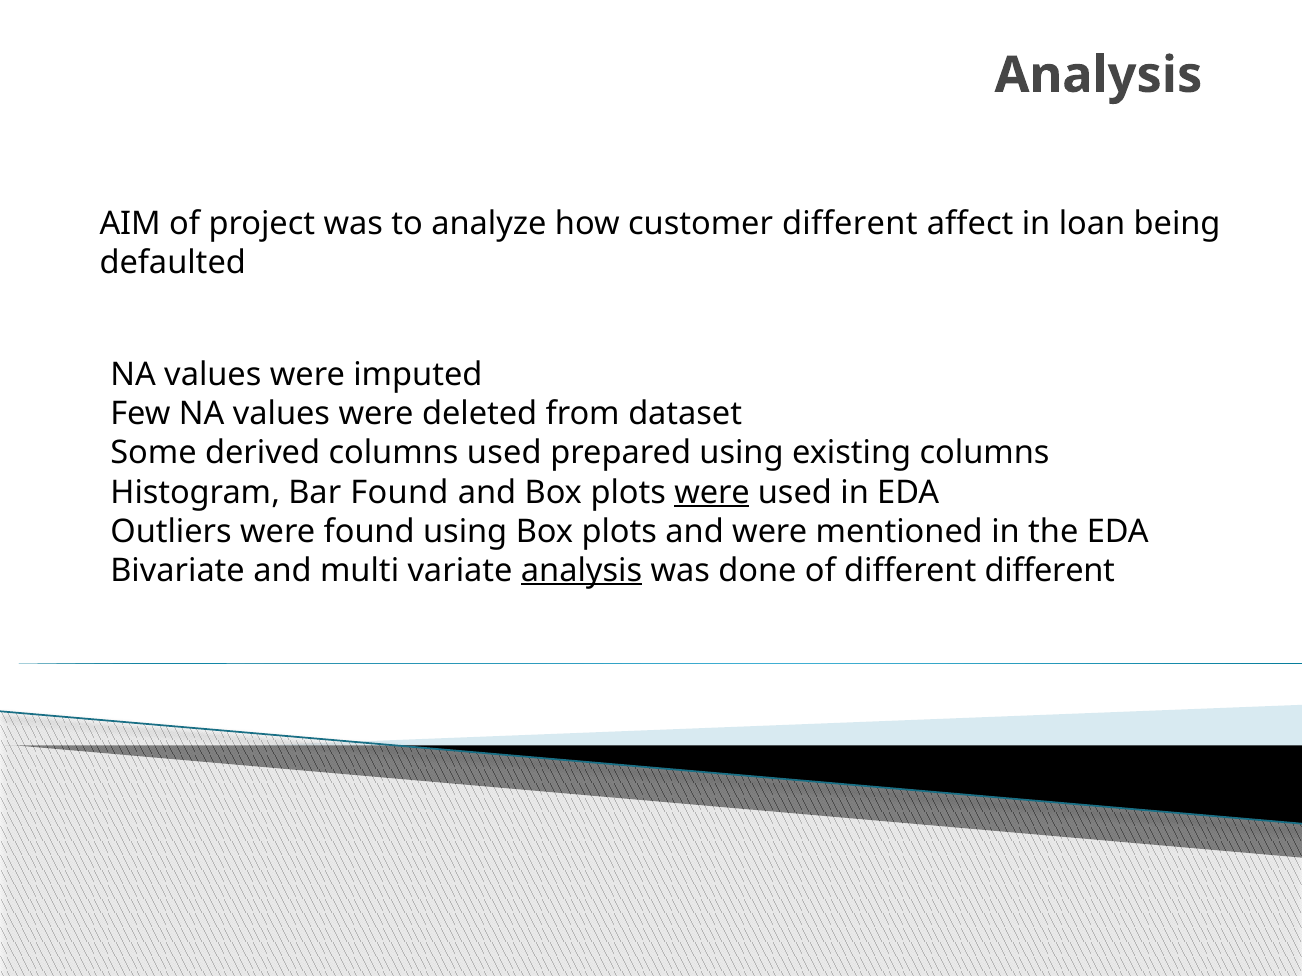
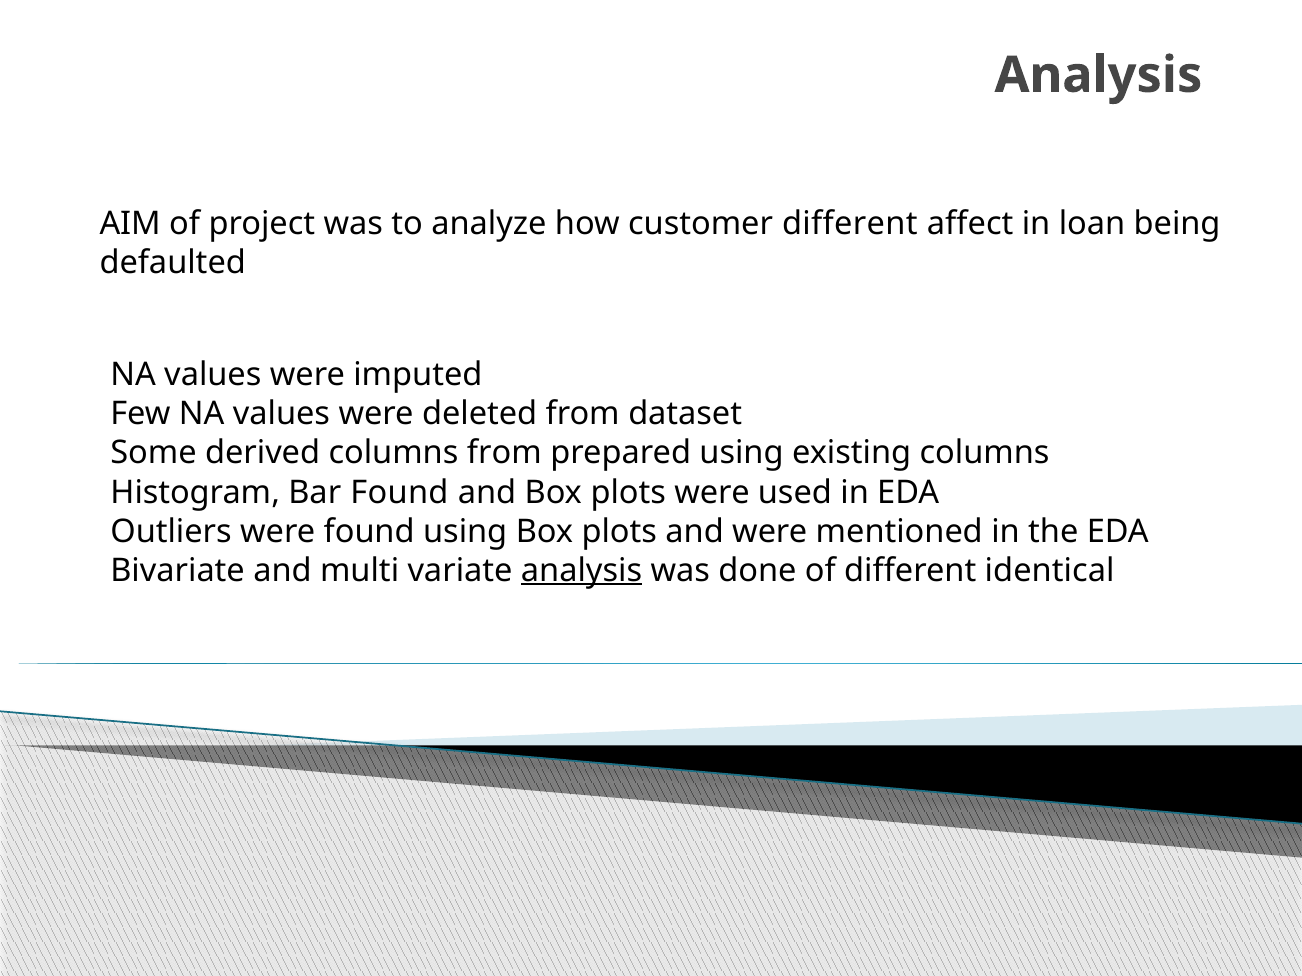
columns used: used -> from (504, 453)
were underline: present -> none (712, 493)
different different: different -> identical (1050, 571)
